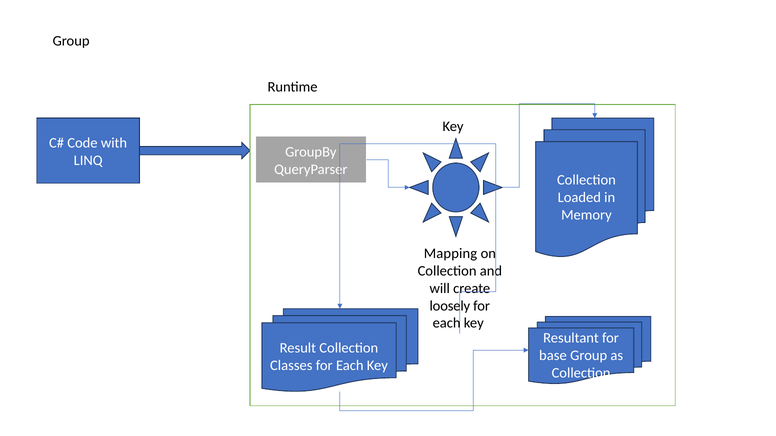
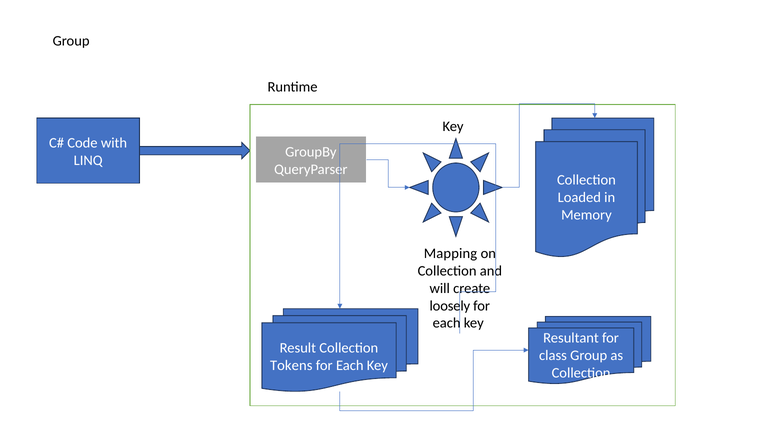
base: base -> class (553, 356)
Classes: Classes -> Tokens (291, 366)
